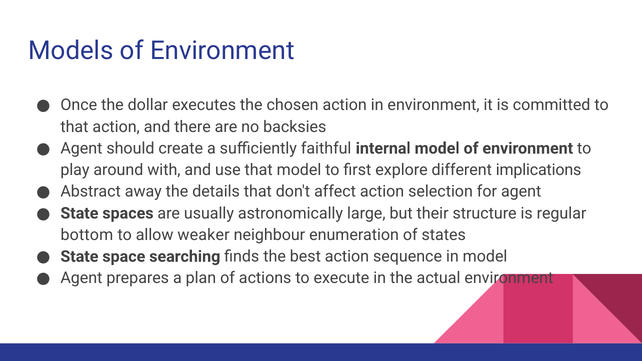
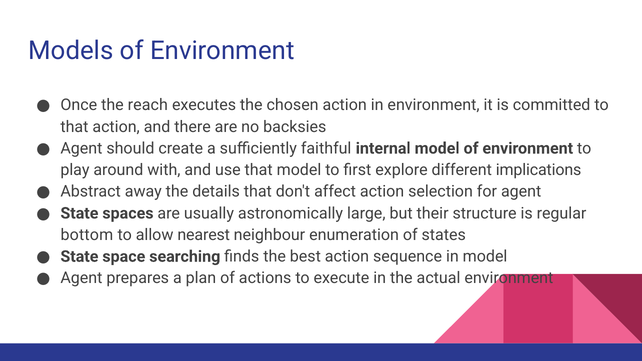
dollar: dollar -> reach (148, 105)
weaker: weaker -> nearest (204, 235)
